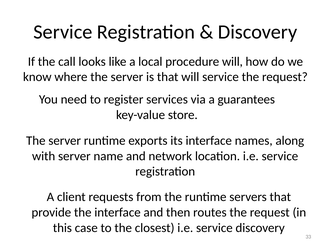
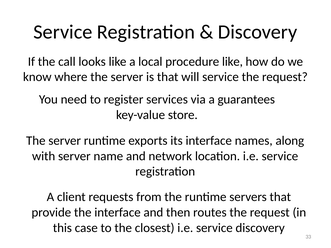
procedure will: will -> like (232, 62)
